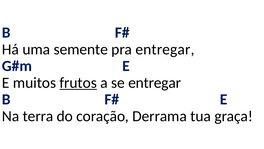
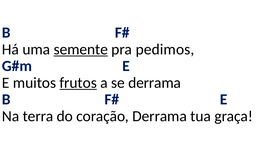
semente underline: none -> present (81, 49)
pra entregar: entregar -> pedimos (165, 49)
se entregar: entregar -> derrama (155, 82)
